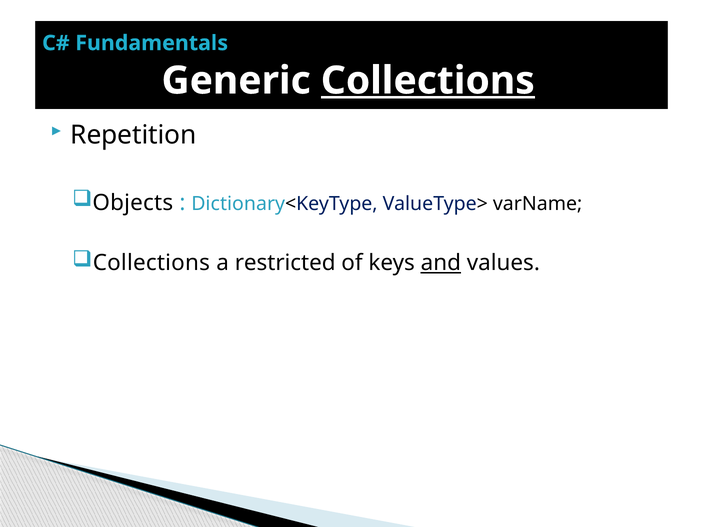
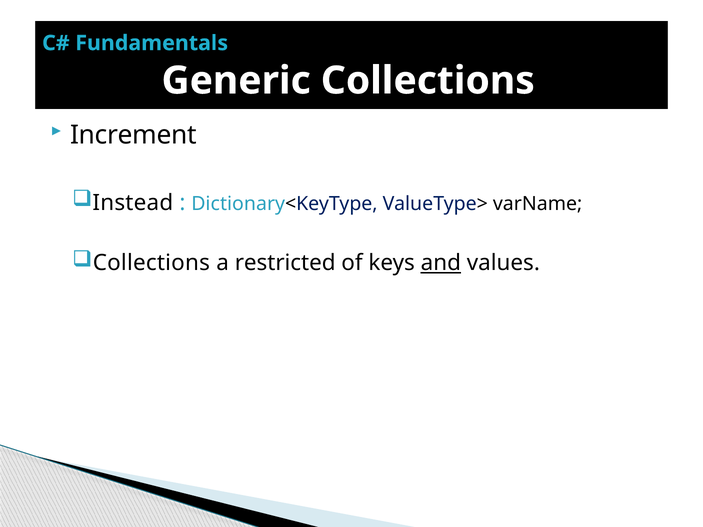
Collections underline: present -> none (428, 81)
Repetition: Repetition -> Increment (133, 135)
Objects: Objects -> Instead (133, 203)
